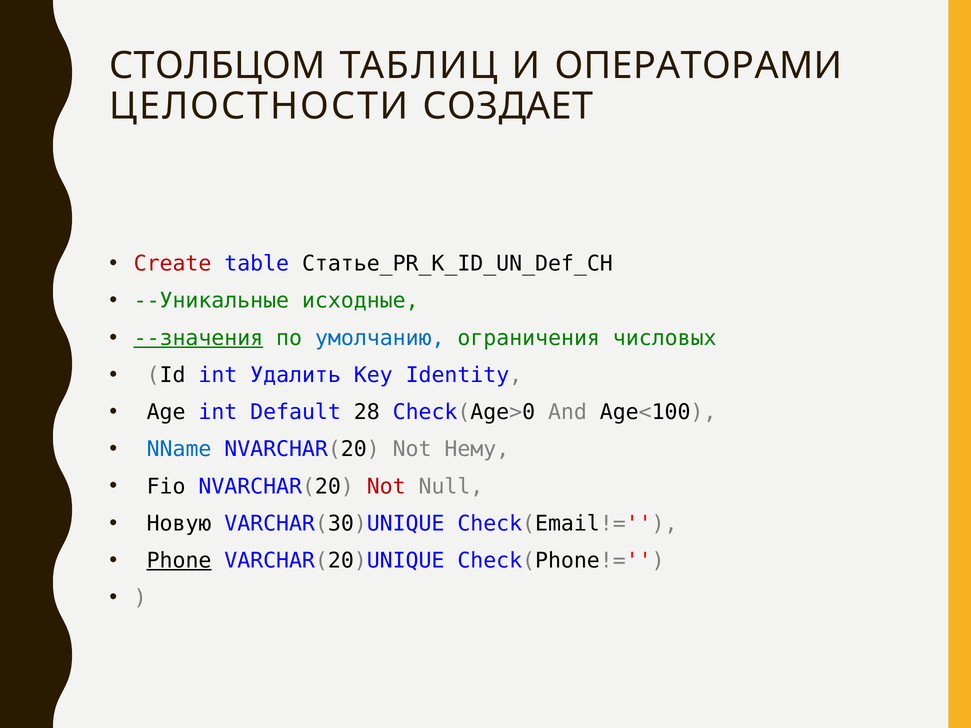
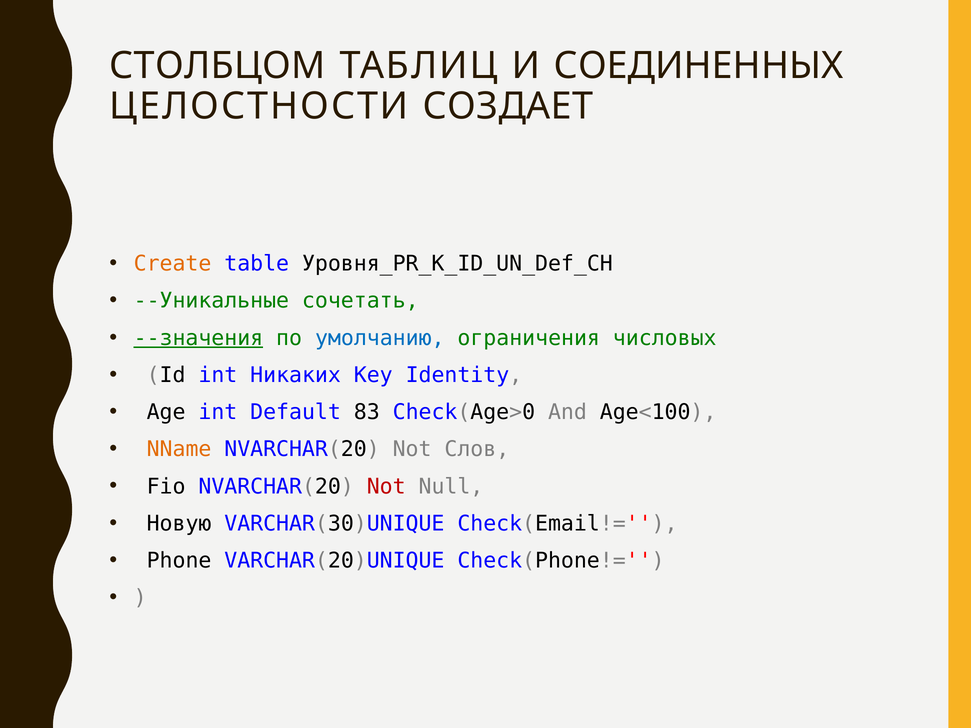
ОПЕРАТОРАМИ: ОПЕРАТОРАМИ -> СОЕДИНЕННЫХ (699, 66)
Create colour: red -> orange (173, 264)
Статье_PR_K_ID_UN_Def_СН: Статье_PR_K_ID_UN_Def_СН -> Уровня_PR_K_ID_UN_Def_СН (457, 264)
исходные: исходные -> сочетать (360, 301)
Удалить: Удалить -> Никаких (296, 375)
28: 28 -> 83 (367, 412)
NName colour: blue -> orange (179, 449)
Нему: Нему -> Слов (477, 449)
Phone underline: present -> none (179, 561)
